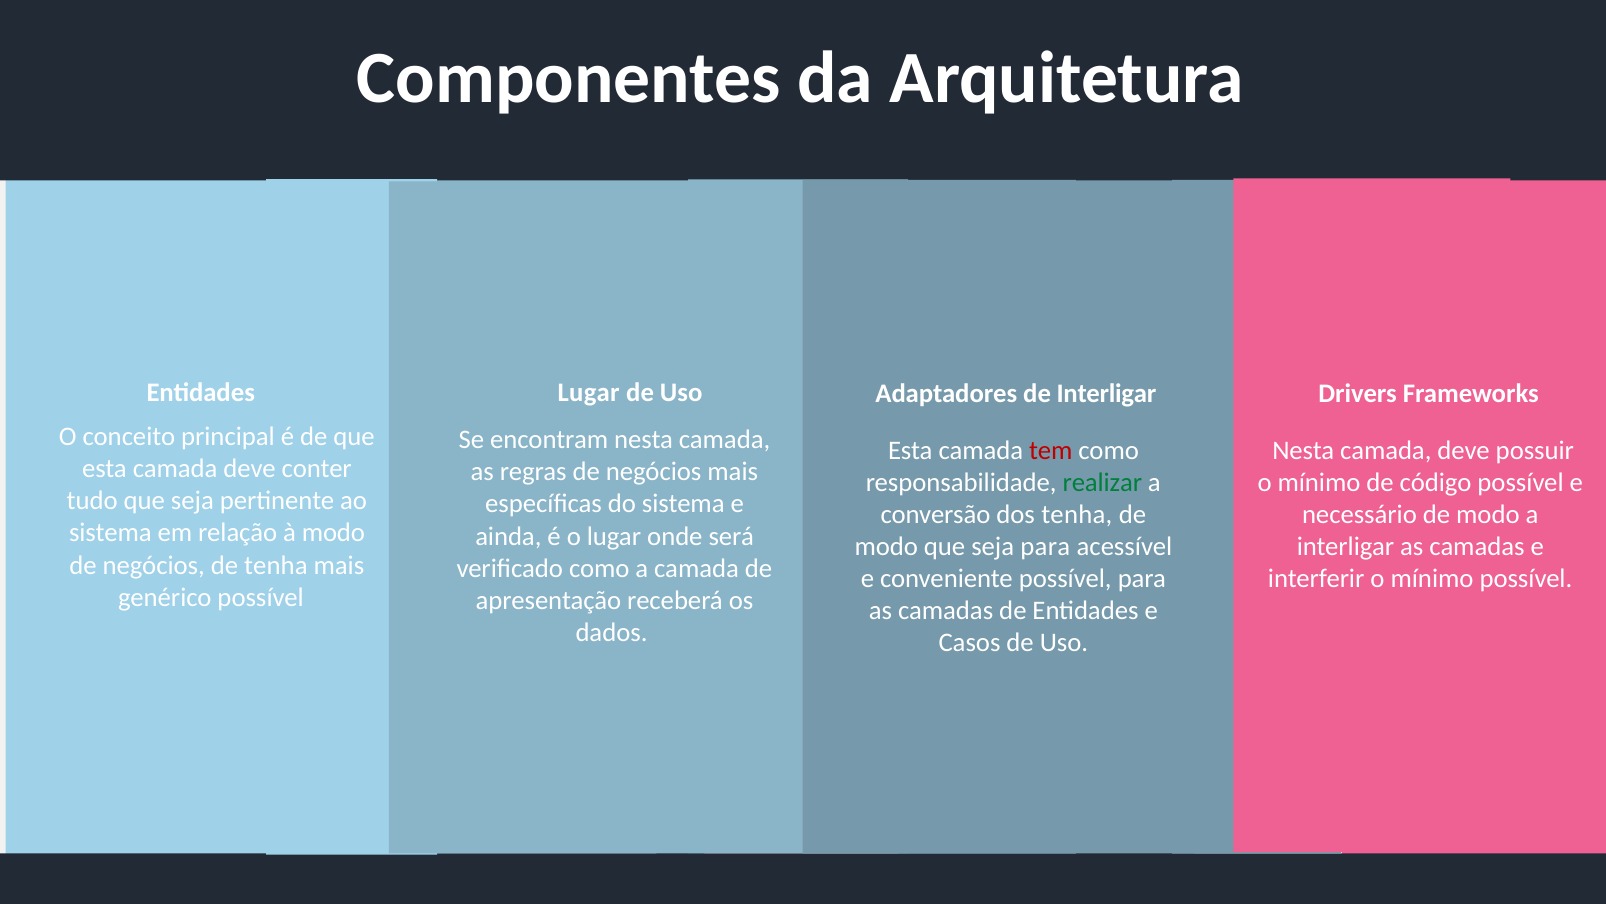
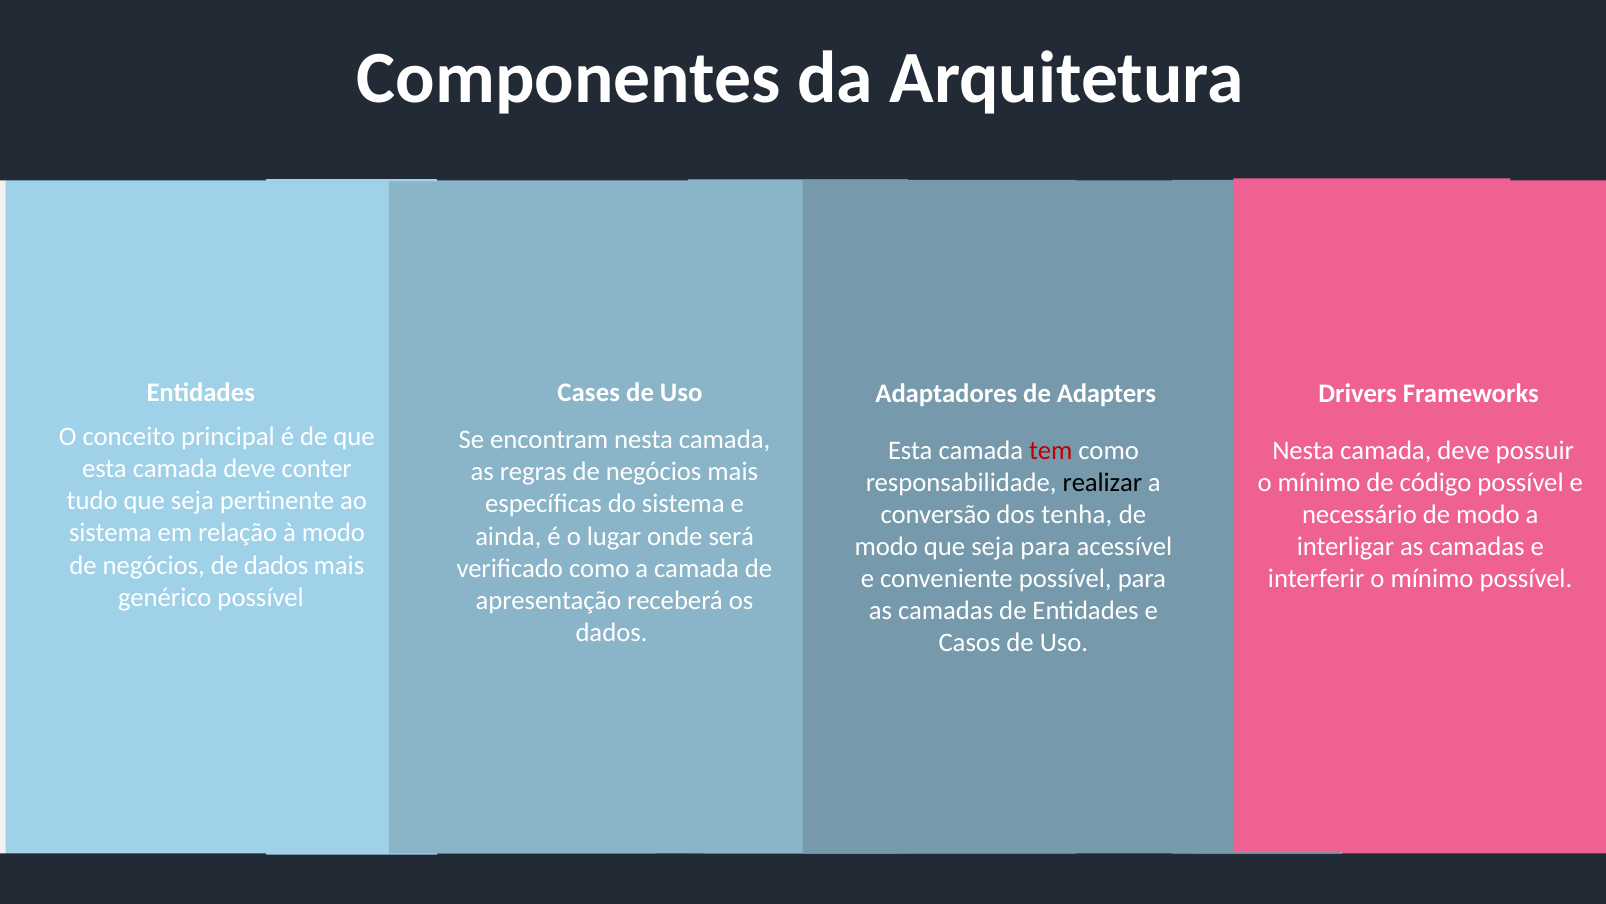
Lugar: Lugar -> Cases (589, 392)
de Interligar: Interligar -> Adapters (1106, 393)
realizar colour: green -> black (1102, 482)
de tenha: tenha -> dados (276, 565)
